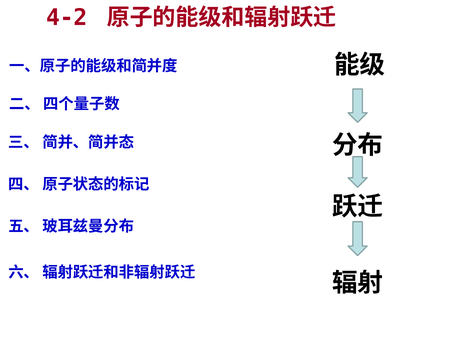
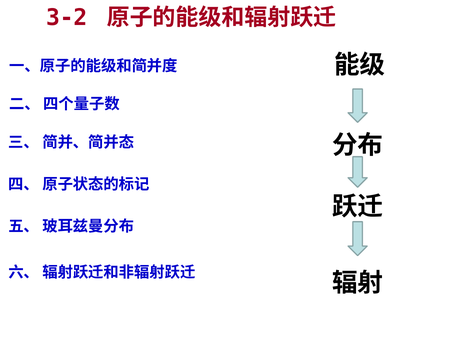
4-2: 4-2 -> 3-2 (67, 18)
